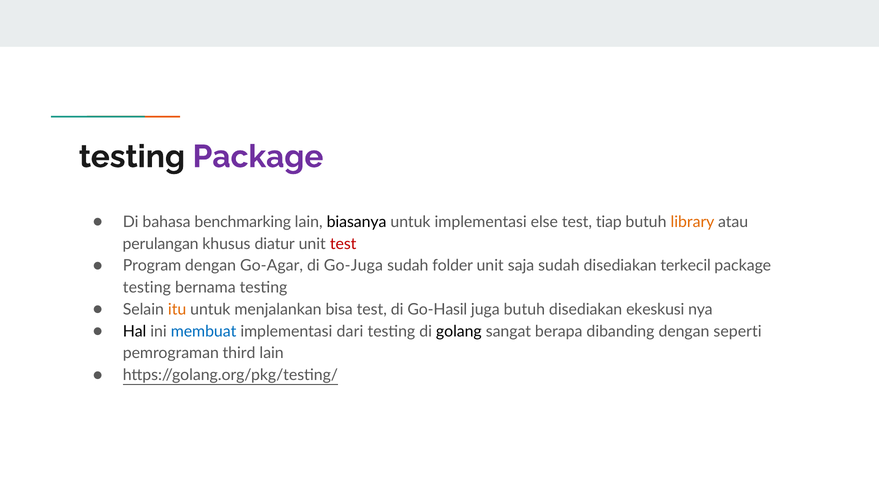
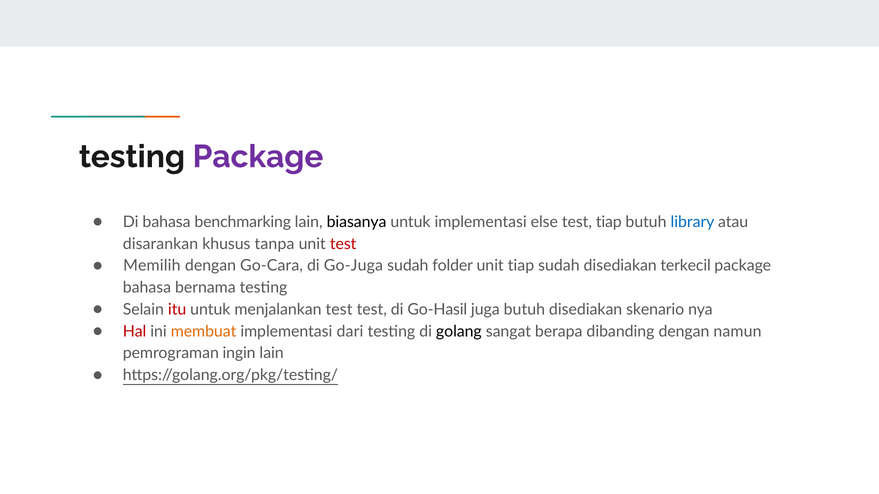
library colour: orange -> blue (692, 222)
perulangan: perulangan -> disarankan (161, 244)
diatur: diatur -> tanpa (275, 244)
Program: Program -> Memilih (152, 266)
Go-Agar: Go-Agar -> Go-Cara (272, 266)
unit saja: saja -> tiap (521, 266)
testing: testing -> bahasa (147, 288)
itu colour: orange -> red (177, 310)
menjalankan bisa: bisa -> test (339, 310)
ekeskusi: ekeskusi -> skenario (655, 310)
Hal colour: black -> red (135, 332)
membuat colour: blue -> orange (204, 332)
seperti: seperti -> namun (737, 332)
third: third -> ingin (239, 354)
